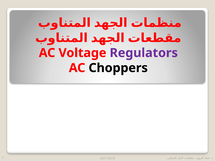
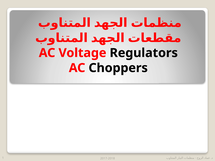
Regulators colour: purple -> black (144, 53)
